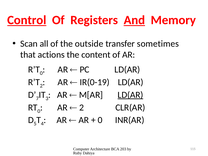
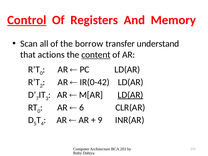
And underline: present -> none (134, 20)
outside: outside -> borrow (89, 44)
sometimes: sometimes -> understand (158, 44)
content underline: none -> present (96, 55)
IR(0-19: IR(0-19 -> IR(0-42 (95, 82)
2: 2 -> 6 (82, 107)
0: 0 -> 9 (100, 120)
